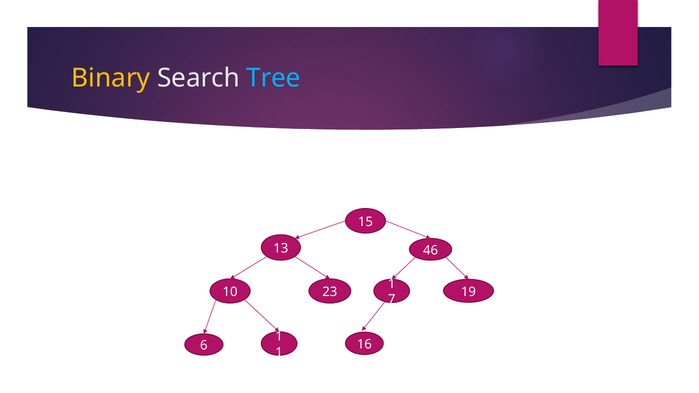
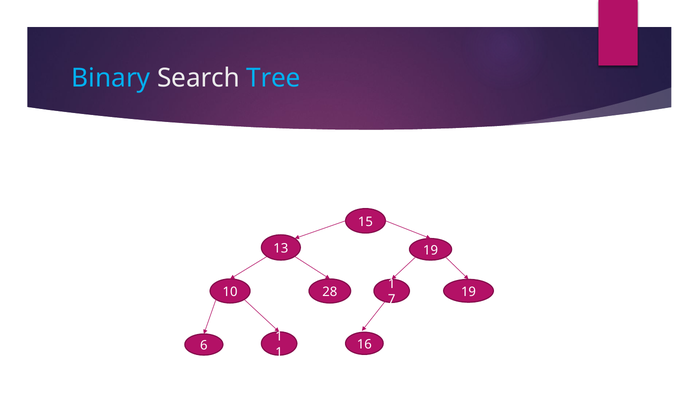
Binary colour: yellow -> light blue (111, 78)
13 46: 46 -> 19 (431, 250)
23: 23 -> 28 (330, 292)
